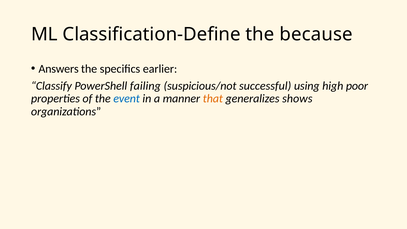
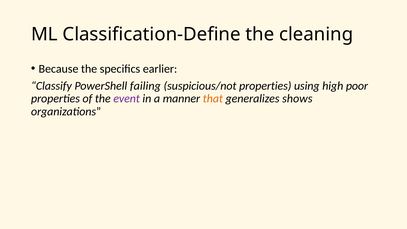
because: because -> cleaning (316, 34)
Answers: Answers -> Because (59, 69)
suspicious/not successful: successful -> properties (265, 86)
event colour: blue -> purple (127, 99)
